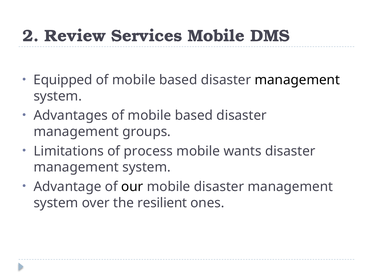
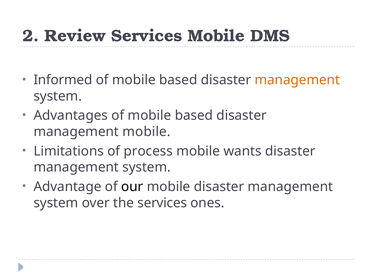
Equipped: Equipped -> Informed (63, 80)
management colour: black -> orange (297, 80)
management groups: groups -> mobile (146, 132)
the resilient: resilient -> services (162, 203)
